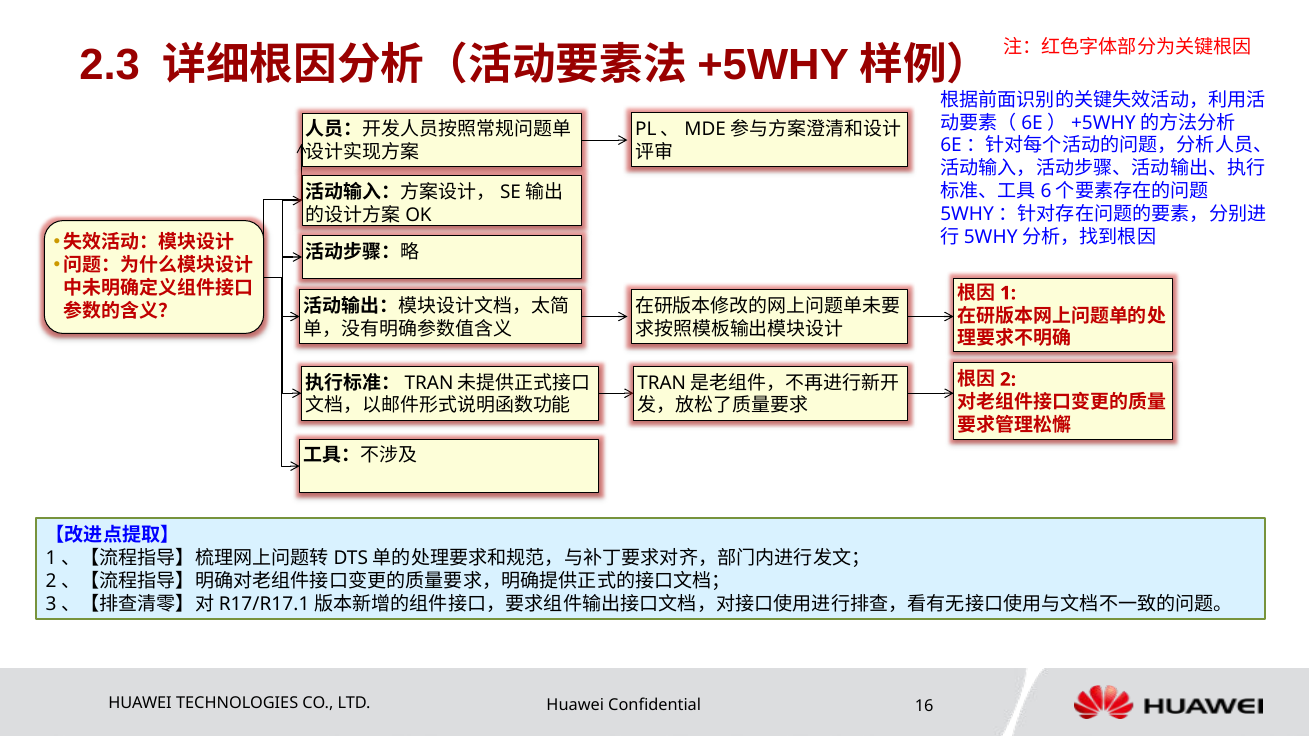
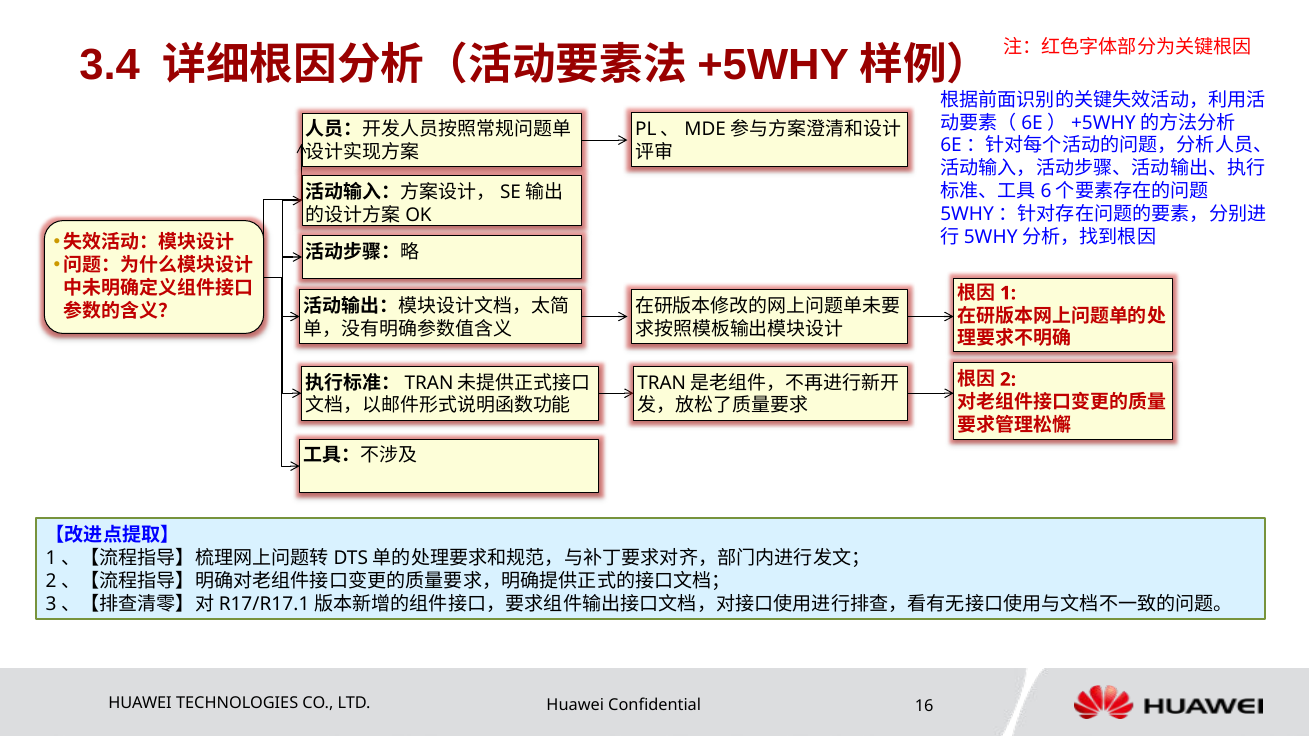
2.3: 2.3 -> 3.4 (110, 66)
